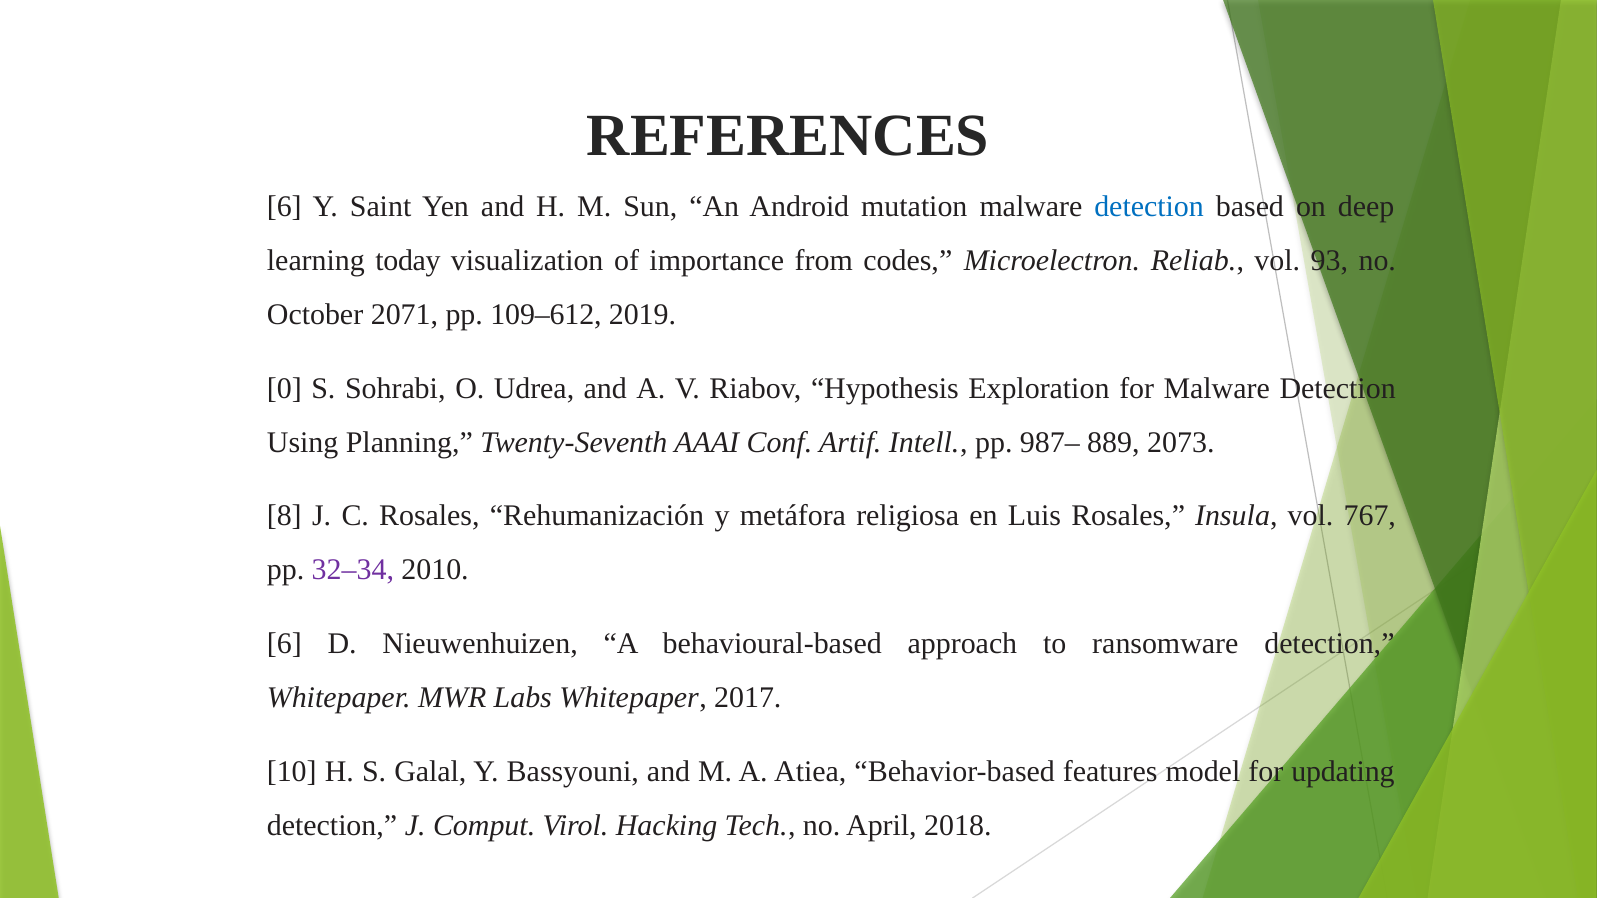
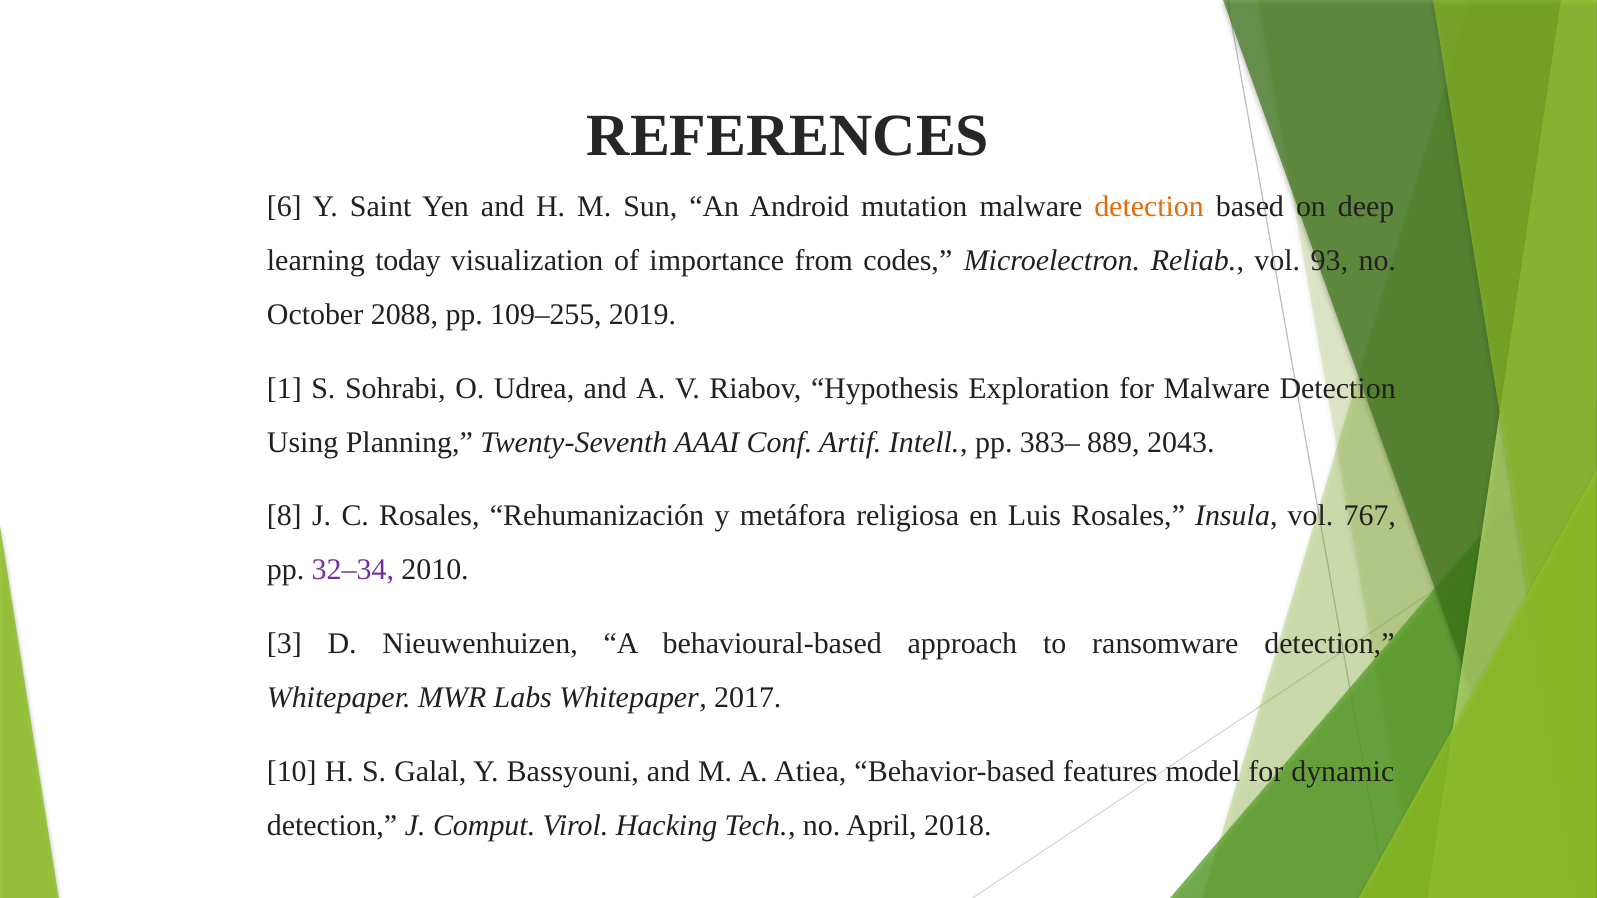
detection colour: blue -> orange (1149, 207)
2071: 2071 -> 2088 (404, 315)
109–612: 109–612 -> 109–255 (546, 315)
0: 0 -> 1 (284, 389)
987–: 987– -> 383– (1050, 442)
2073: 2073 -> 2043 (1181, 442)
6: 6 -> 3 (284, 644)
updating: updating -> dynamic (1343, 772)
